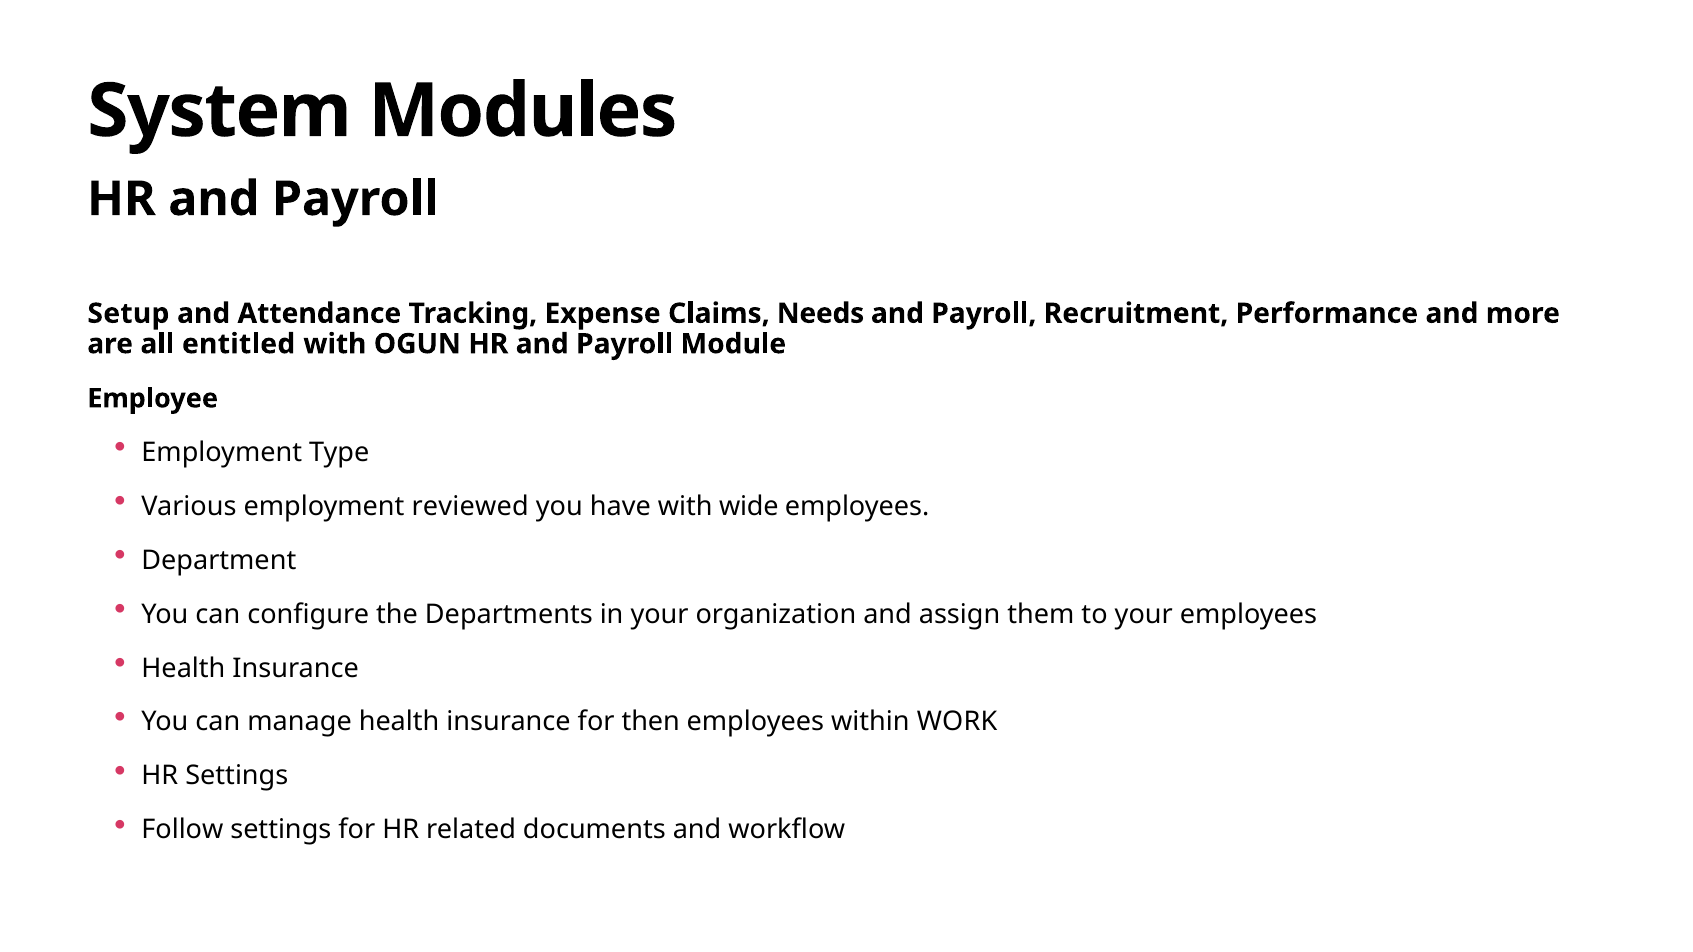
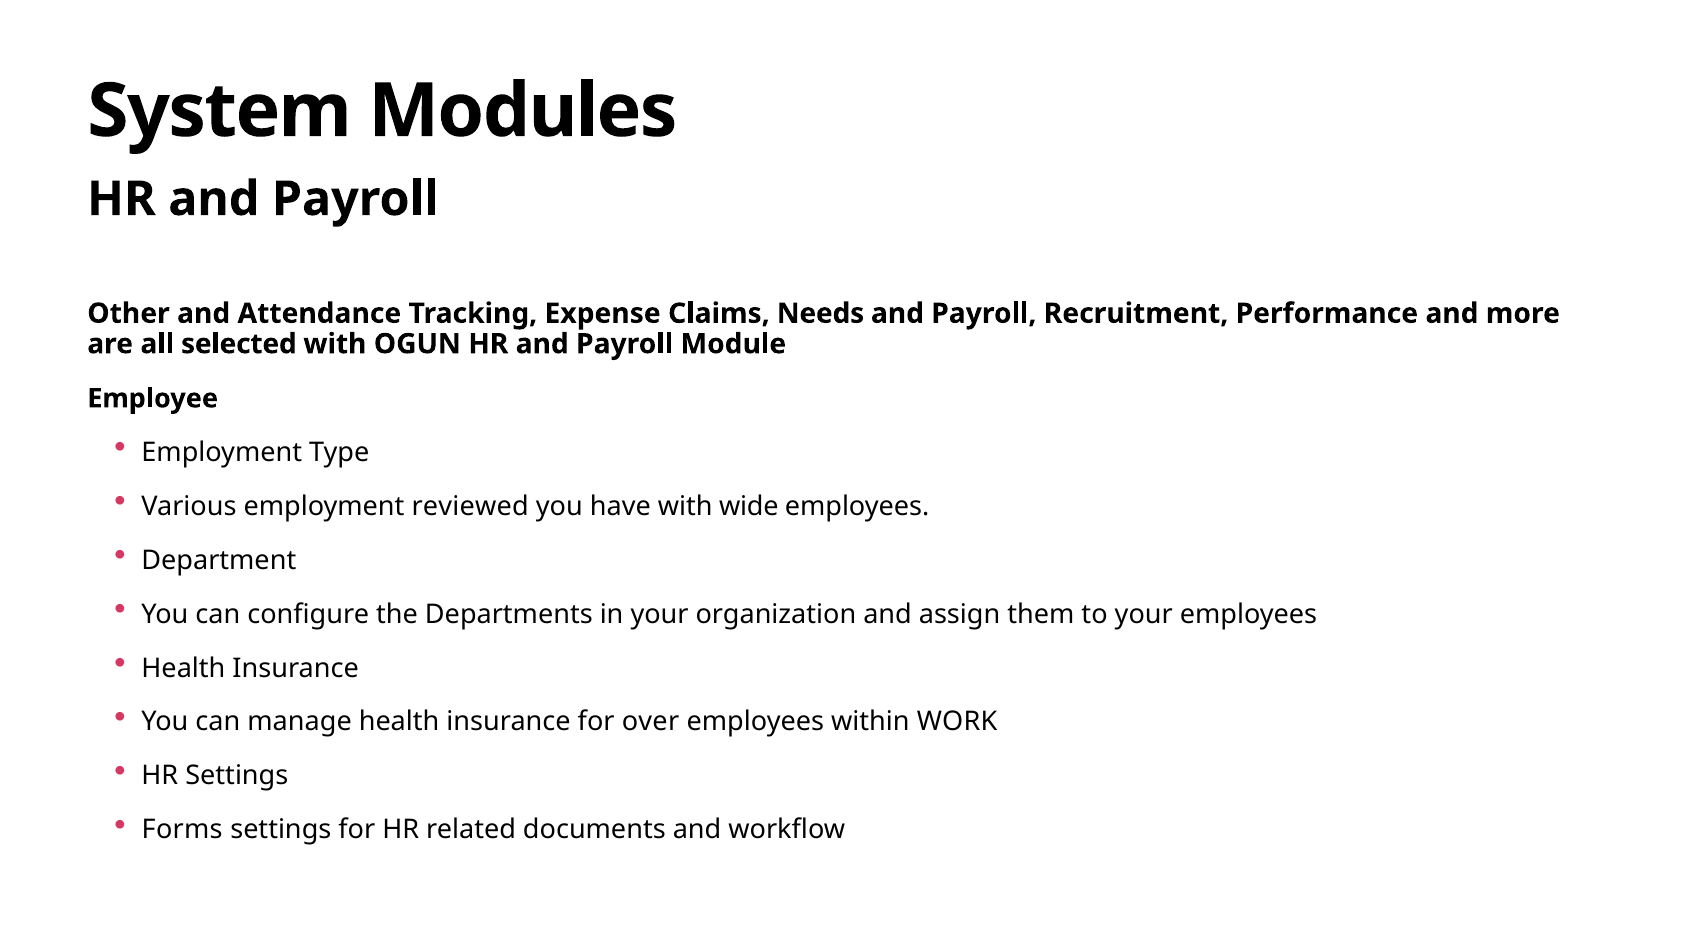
Setup: Setup -> Other (129, 314)
entitled: entitled -> selected (239, 344)
then: then -> over (650, 722)
Follow: Follow -> Forms (182, 830)
